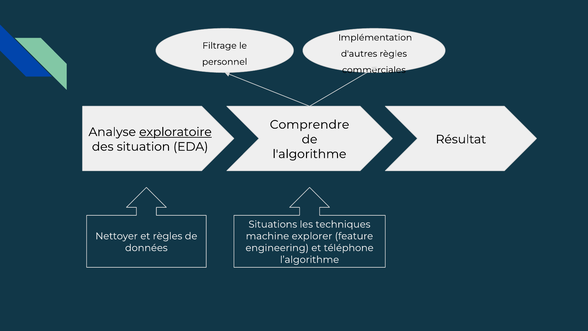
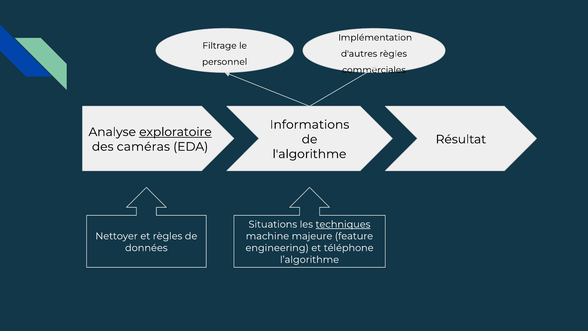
Comprendre: Comprendre -> Informations (310, 125)
situation: situation -> caméras (143, 147)
techniques underline: none -> present (343, 224)
explorer: explorer -> majeure (312, 236)
